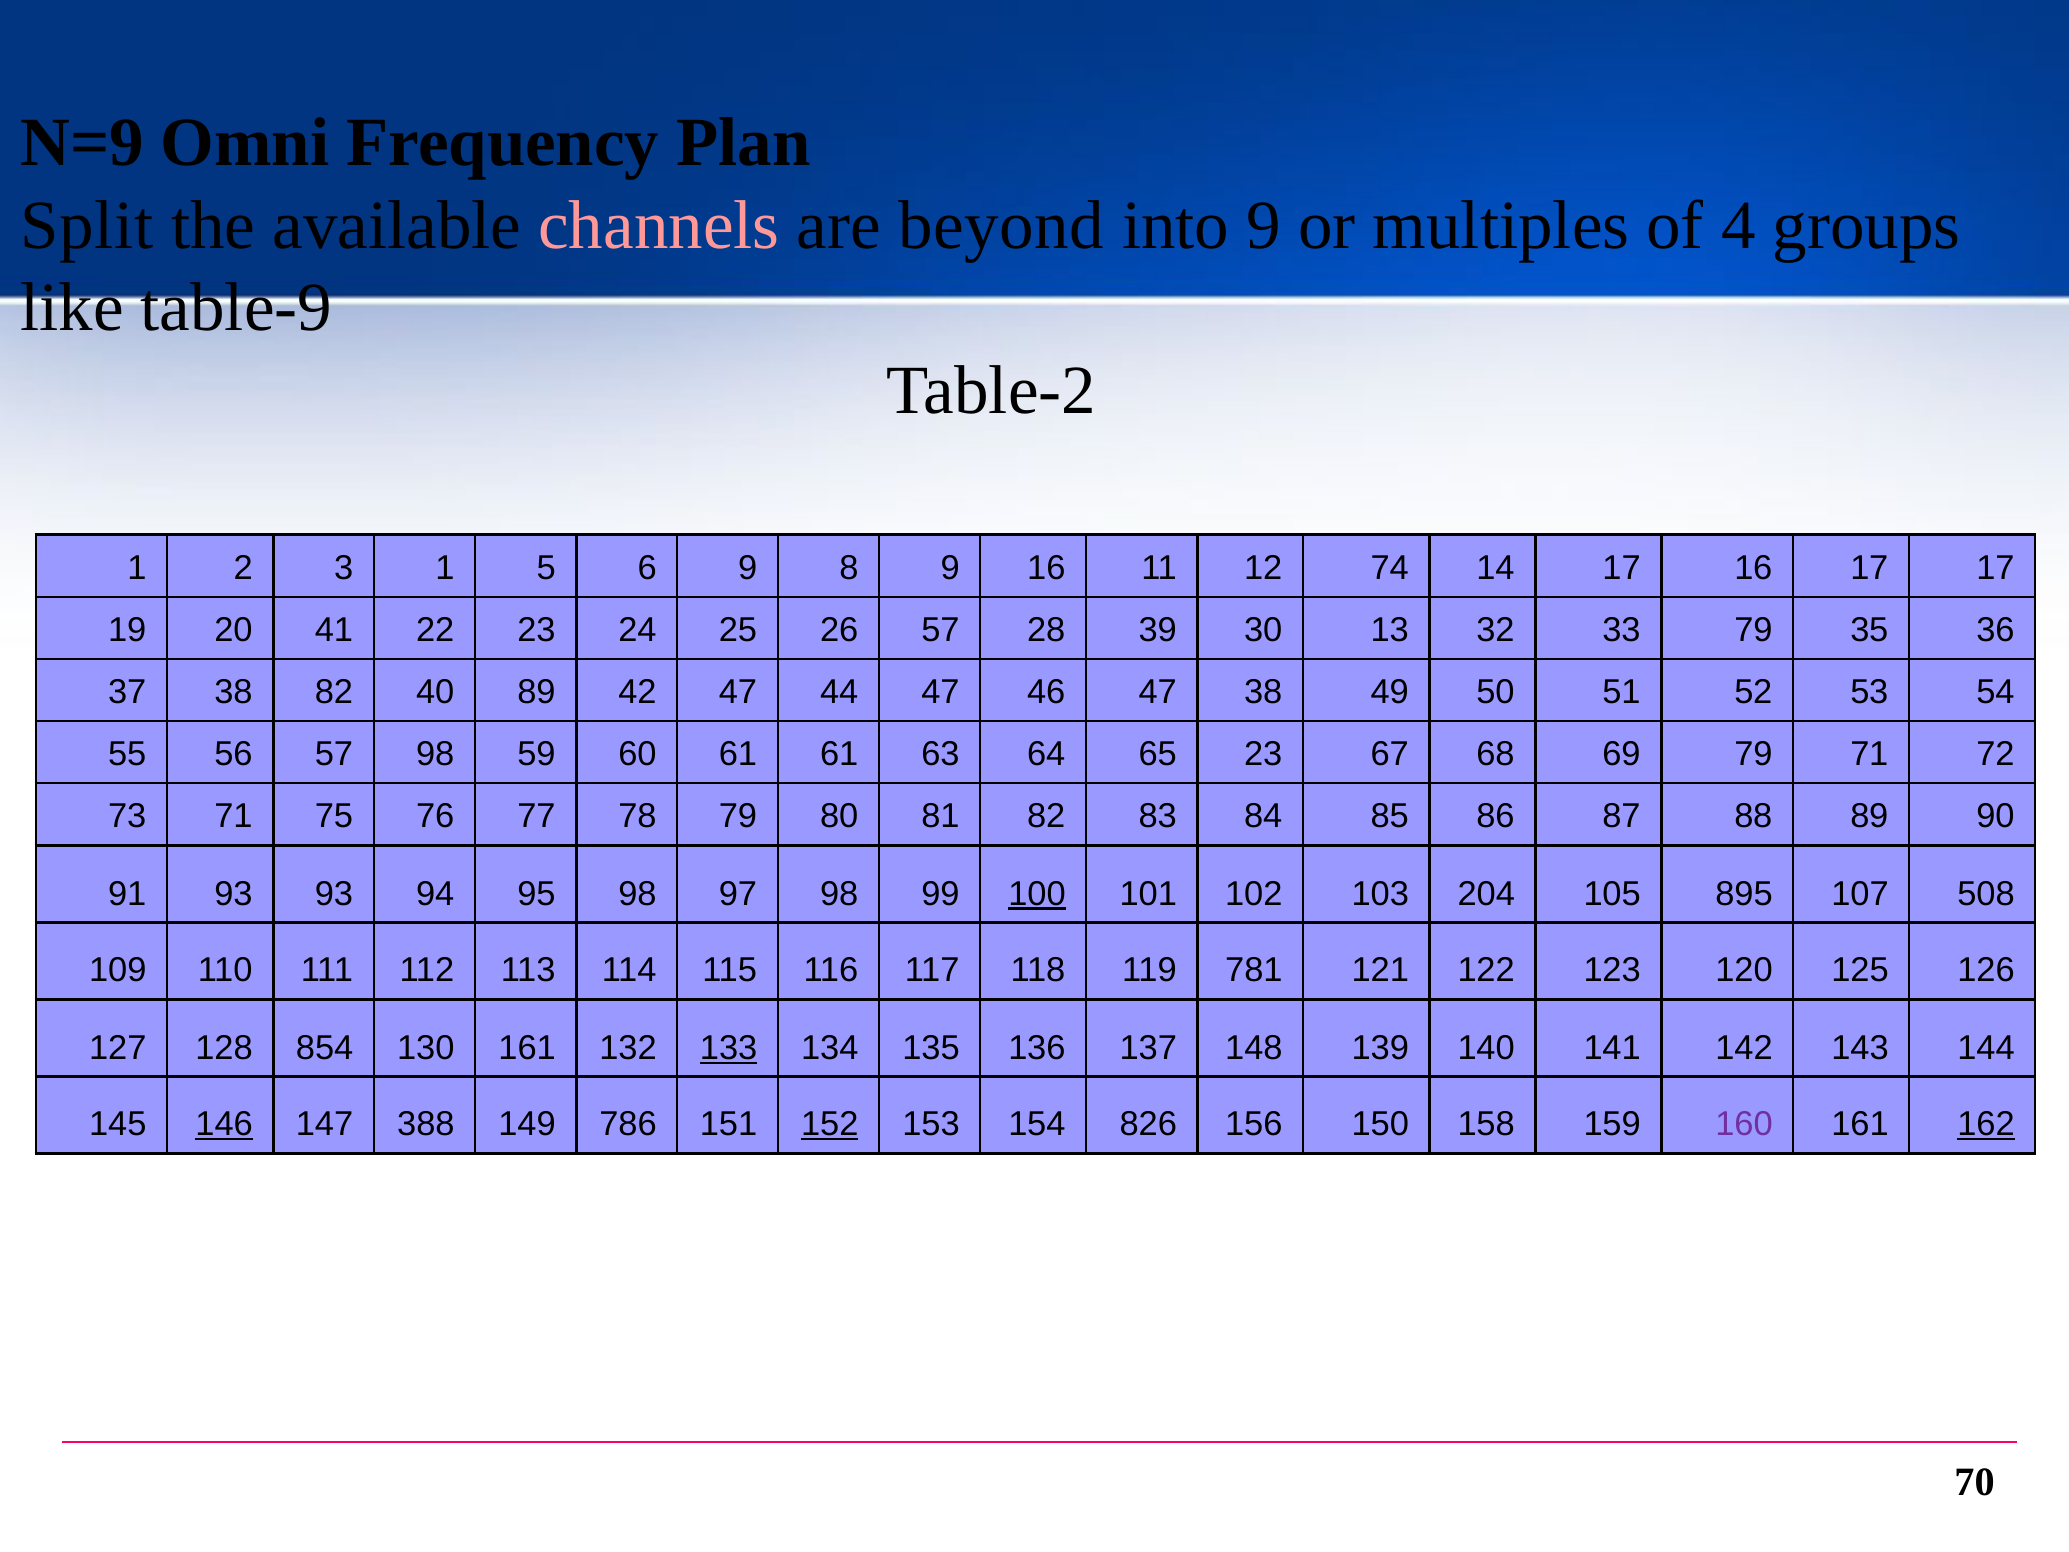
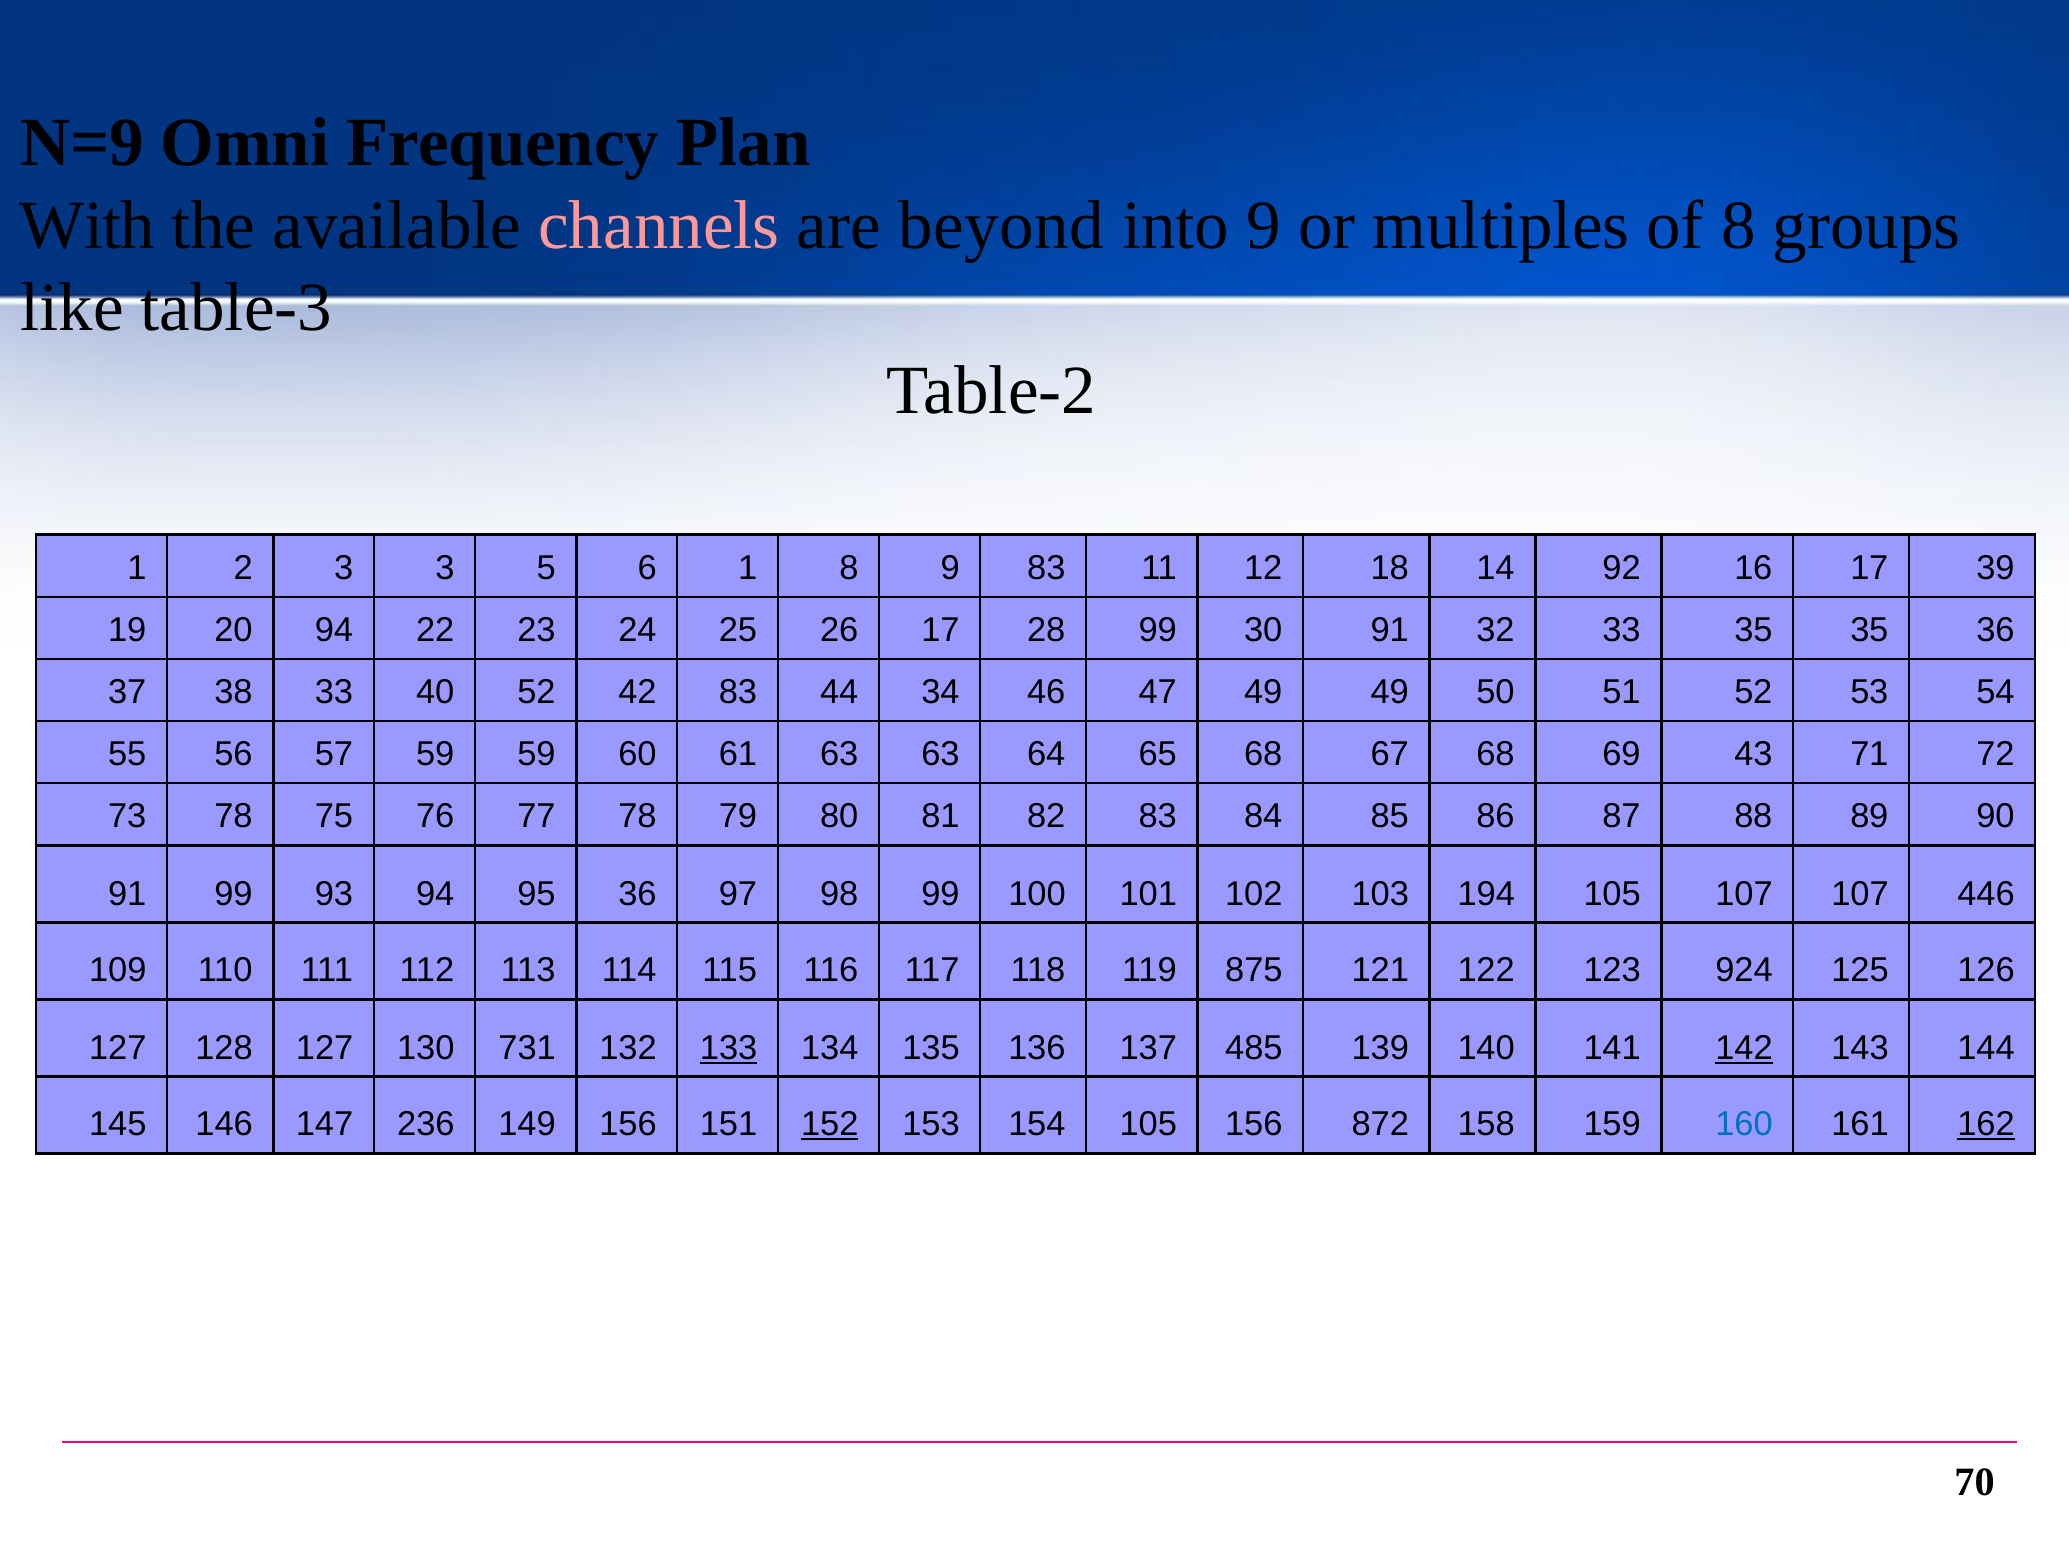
Split: Split -> With (88, 225)
of 4: 4 -> 8 (1738, 225)
table-9: table-9 -> table-3 (236, 308)
3 1: 1 -> 3 (445, 568)
6 9: 9 -> 1 (748, 568)
9 16: 16 -> 83 (1046, 568)
74: 74 -> 18 (1390, 568)
14 17: 17 -> 92 (1622, 568)
17 17: 17 -> 39 (1995, 568)
20 41: 41 -> 94 (334, 630)
26 57: 57 -> 17 (940, 630)
28 39: 39 -> 99 (1158, 630)
30 13: 13 -> 91 (1390, 630)
33 79: 79 -> 35 (1753, 630)
38 82: 82 -> 33 (334, 692)
40 89: 89 -> 52 (537, 692)
42 47: 47 -> 83 (738, 692)
44 47: 47 -> 34 (940, 692)
47 38: 38 -> 49 (1263, 692)
57 98: 98 -> 59 (435, 754)
61 61: 61 -> 63 (839, 754)
65 23: 23 -> 68 (1263, 754)
69 79: 79 -> 43 (1753, 754)
73 71: 71 -> 78 (234, 816)
91 93: 93 -> 99 (234, 894)
95 98: 98 -> 36 (637, 894)
100 underline: present -> none (1037, 894)
204: 204 -> 194 (1486, 894)
105 895: 895 -> 107 (1744, 894)
508: 508 -> 446 (1986, 894)
781: 781 -> 875 (1254, 970)
120: 120 -> 924 (1744, 970)
128 854: 854 -> 127 (325, 1048)
130 161: 161 -> 731 (527, 1048)
148: 148 -> 485 (1254, 1048)
142 underline: none -> present (1744, 1048)
146 underline: present -> none (224, 1124)
388: 388 -> 236 (426, 1124)
149 786: 786 -> 156 (628, 1124)
154 826: 826 -> 105 (1148, 1124)
150: 150 -> 872 (1380, 1124)
160 colour: purple -> blue (1744, 1124)
